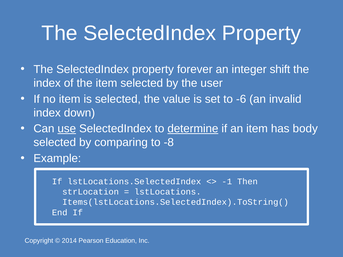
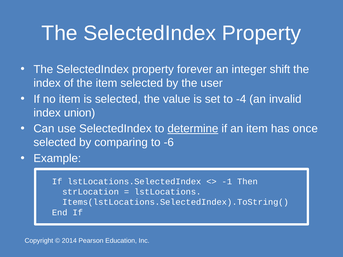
-6: -6 -> -4 (241, 99)
down: down -> union (80, 113)
use underline: present -> none (67, 129)
body: body -> once (305, 129)
-8: -8 -> -6 (169, 143)
